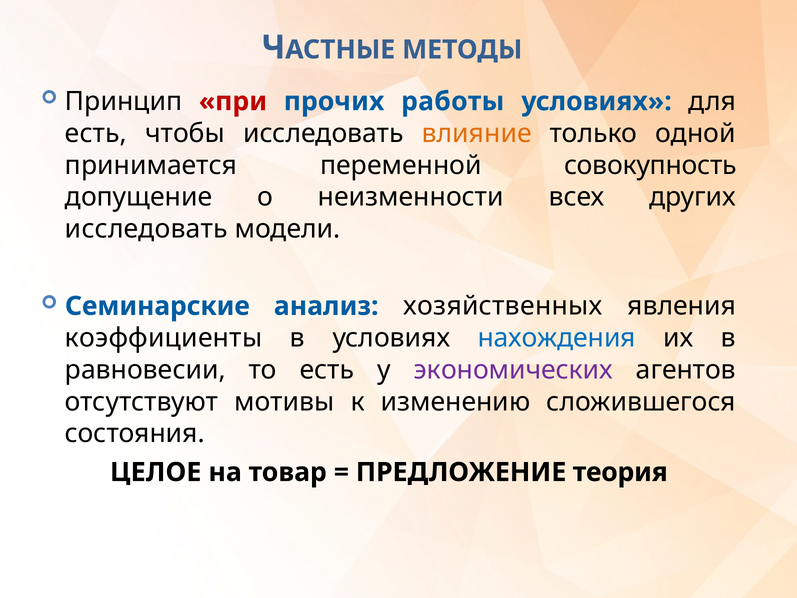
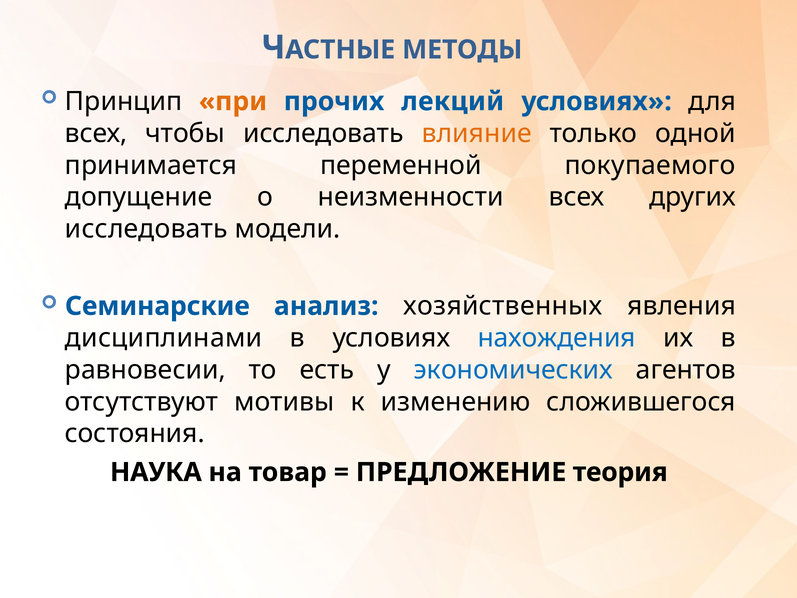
при colour: red -> orange (233, 101)
работы: работы -> лекций (453, 101)
есть: есть -> всех (96, 133)
совокупность: совокупность -> покупаемого (650, 165)
коэффициенты: коэффициенты -> дисциплинами (164, 338)
экономических colour: purple -> blue (513, 370)
ЦЕЛОЕ: ЦЕЛОЕ -> НАУКА (156, 472)
